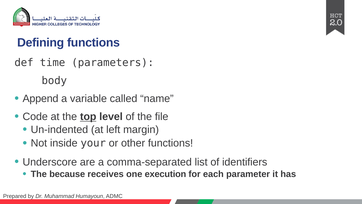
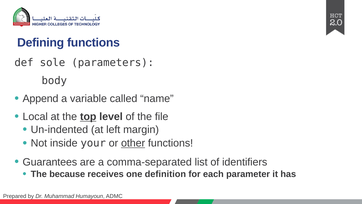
time: time -> sole (52, 63)
Code: Code -> Local (35, 117)
other underline: none -> present (133, 143)
Underscore: Underscore -> Guarantees (50, 162)
execution: execution -> definition (165, 174)
